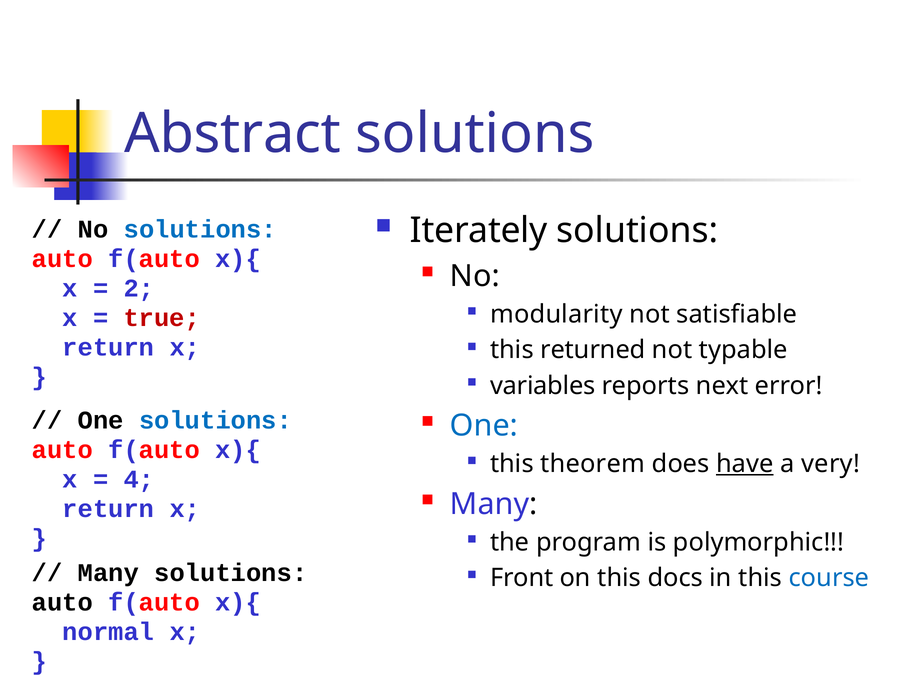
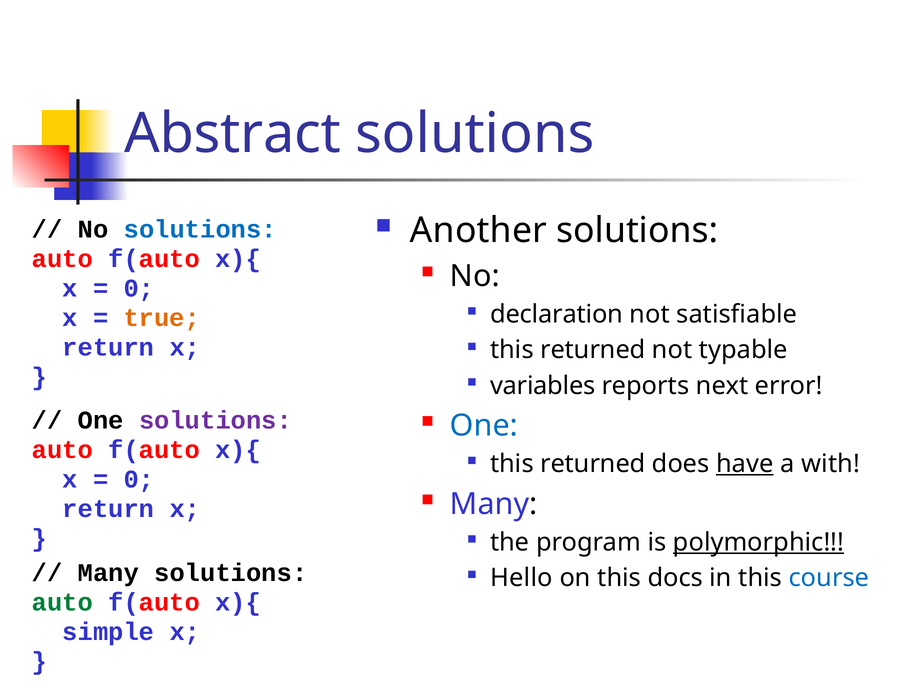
Iterately: Iterately -> Another (478, 231)
2: 2 -> 0 (139, 288)
modularity: modularity -> declaration (557, 314)
true colour: red -> orange (162, 318)
solutions colour: blue -> purple (216, 420)
theorem: theorem -> returned (593, 464)
very: very -> with (831, 464)
4: 4 -> 0 (139, 479)
polymorphic underline: none -> present (759, 542)
Front: Front -> Hello (521, 578)
auto colour: black -> green (62, 602)
normal: normal -> simple (108, 632)
